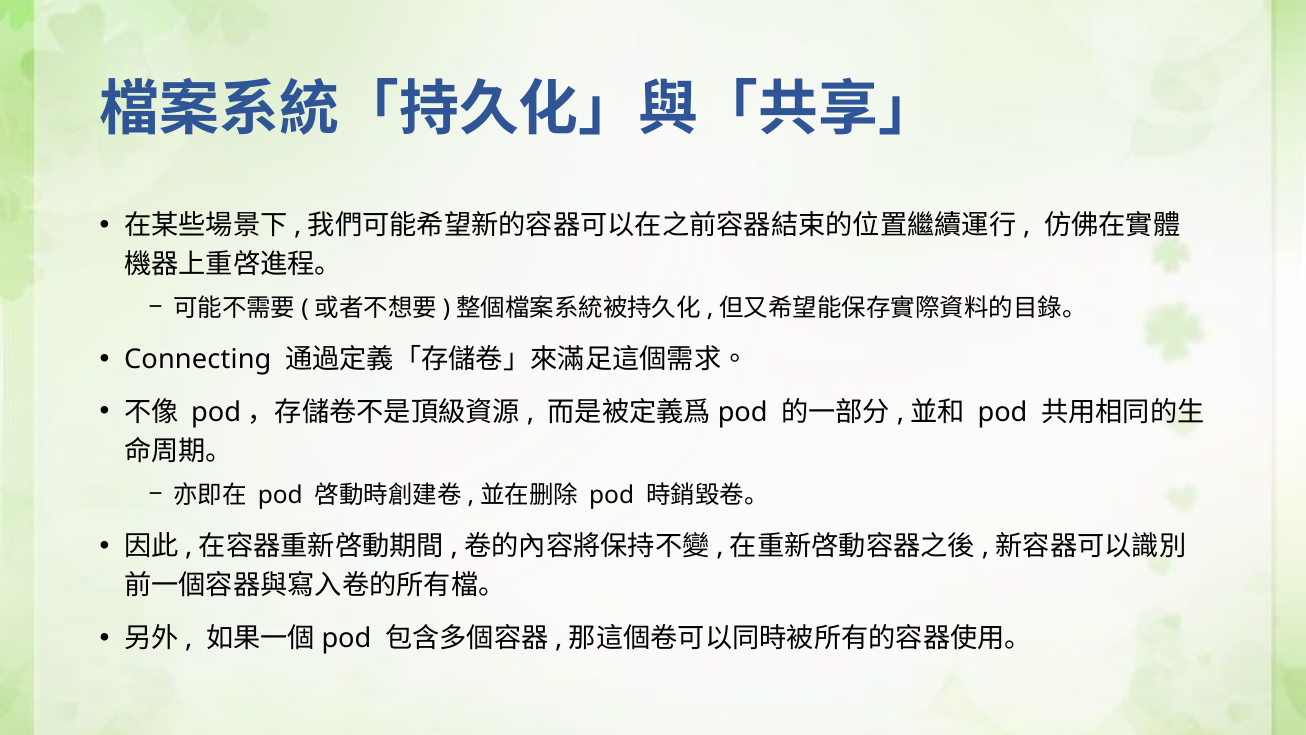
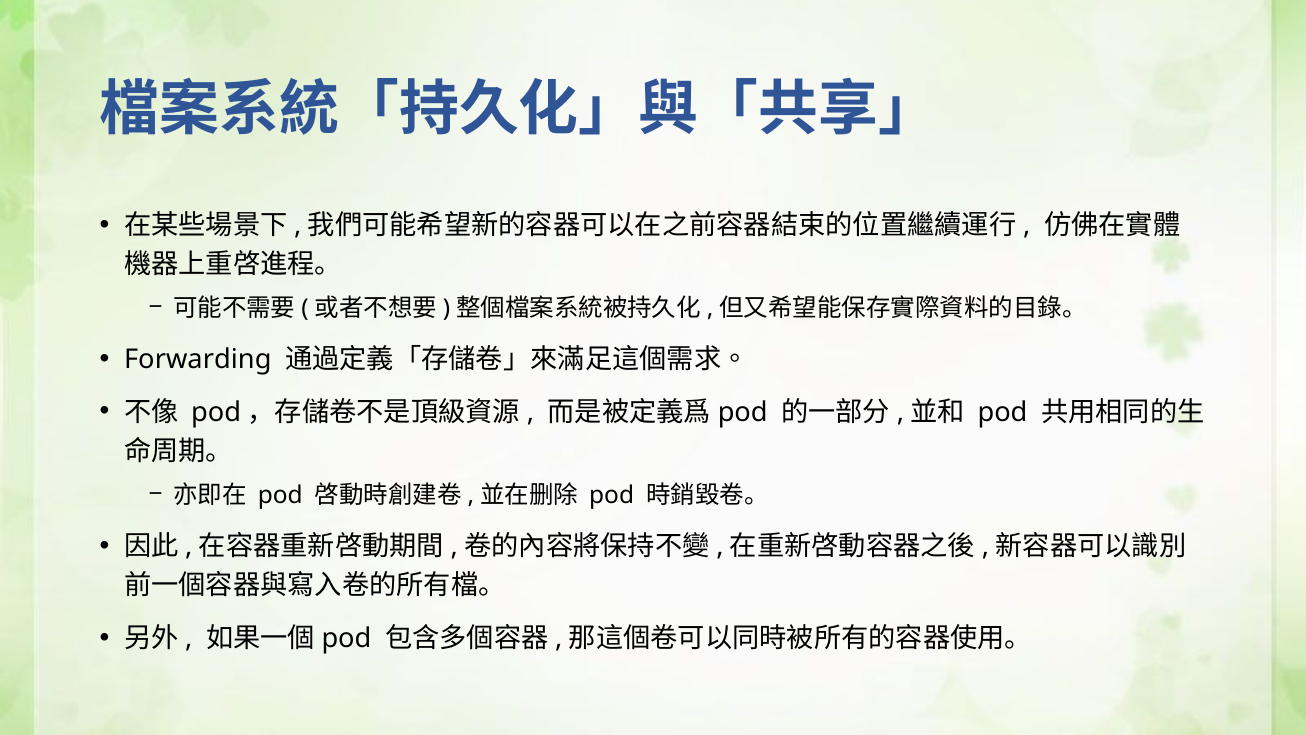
Connecting: Connecting -> Forwarding (198, 359)
